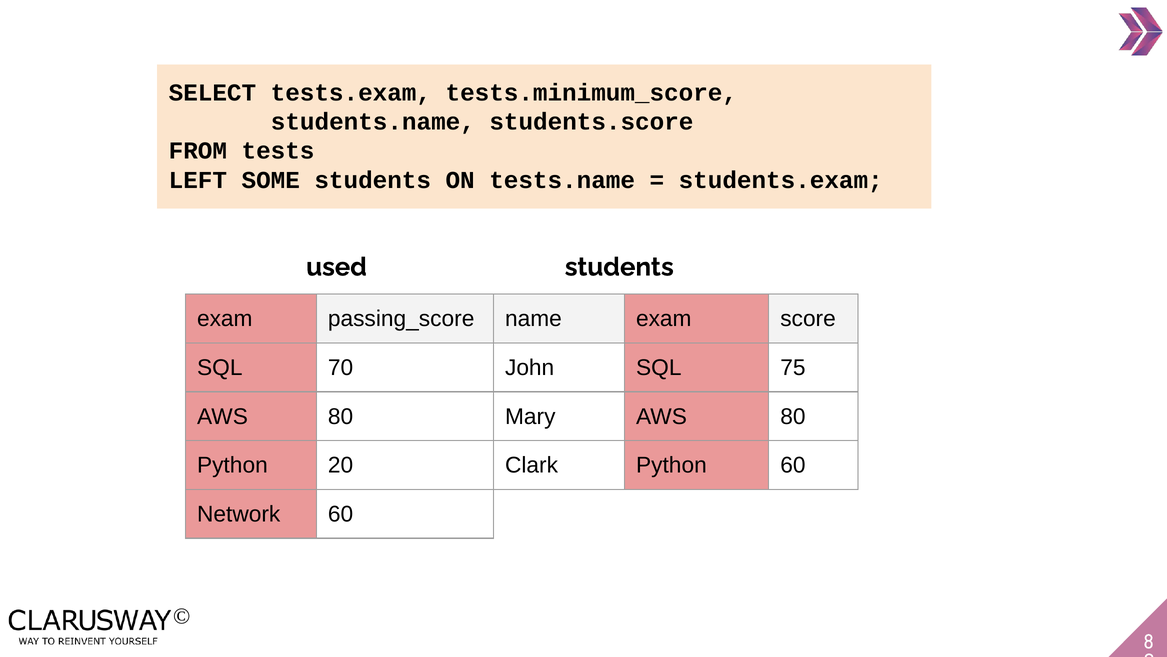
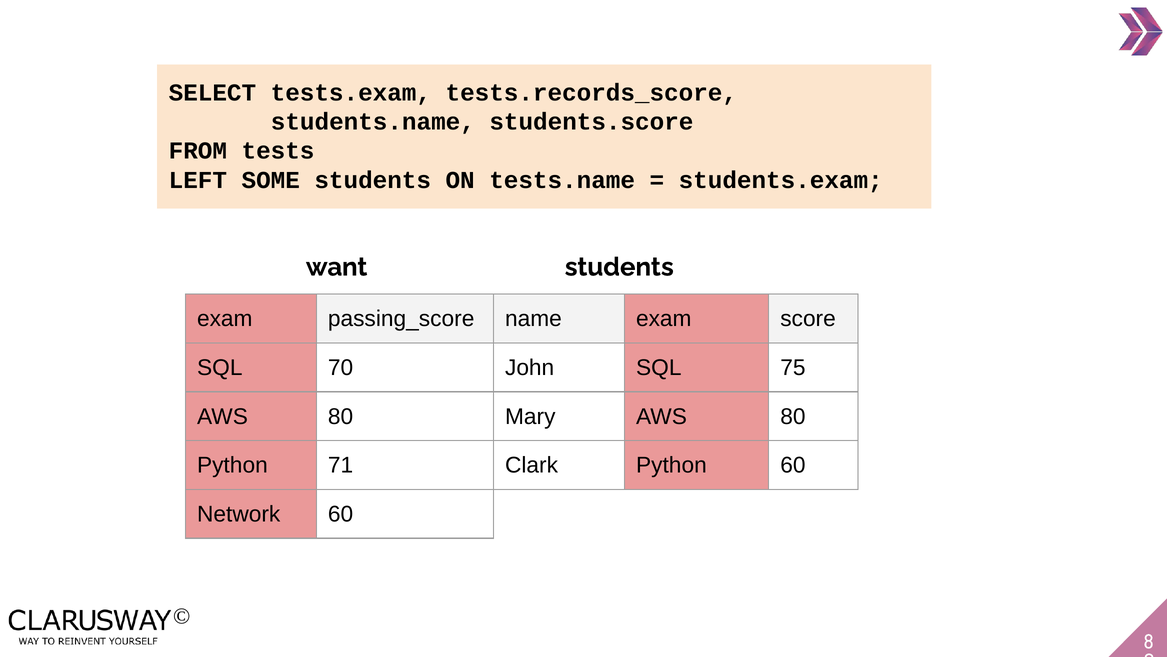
tests.minimum_score: tests.minimum_score -> tests.records_score (591, 92)
used: used -> want (337, 267)
20: 20 -> 71 (341, 465)
